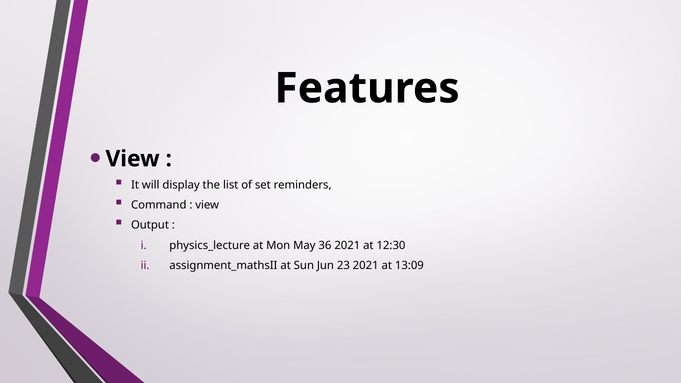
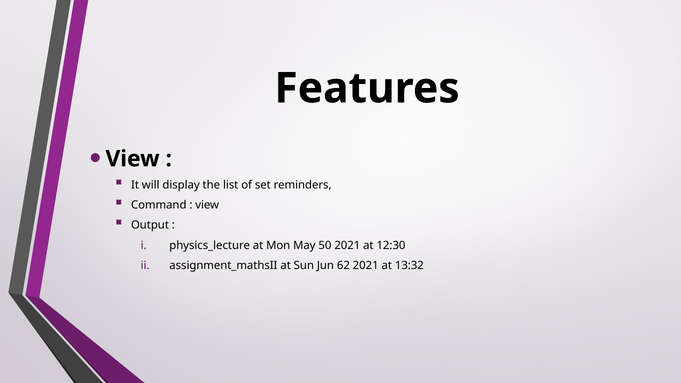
36: 36 -> 50 (325, 245)
23: 23 -> 62 (343, 266)
13:09: 13:09 -> 13:32 (409, 266)
